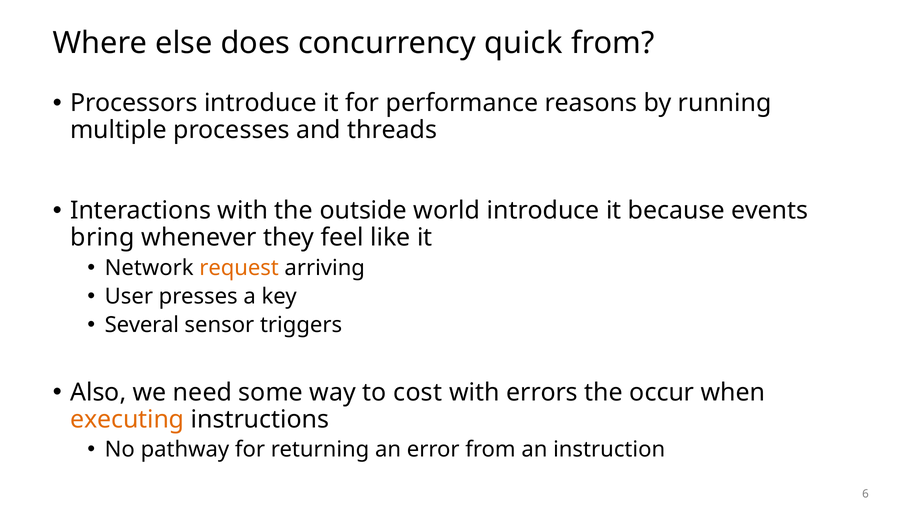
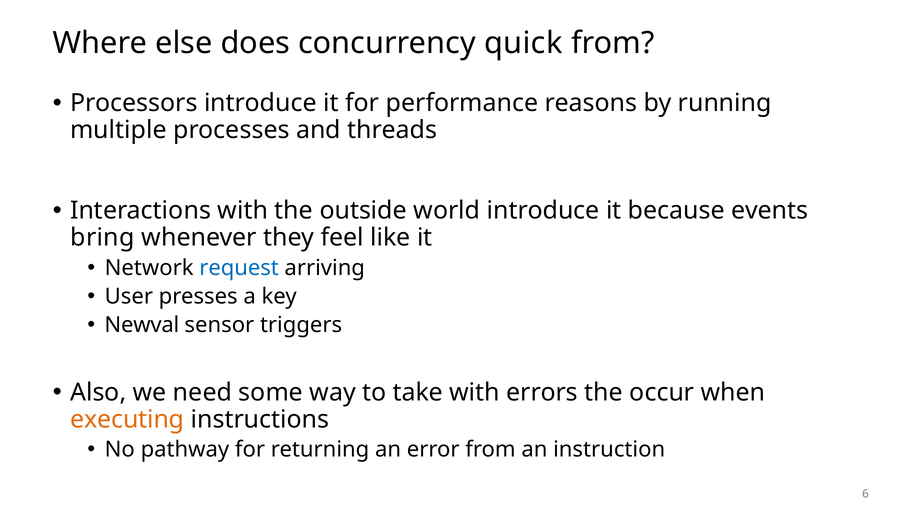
request colour: orange -> blue (239, 268)
Several: Several -> Newval (142, 325)
cost: cost -> take (418, 393)
